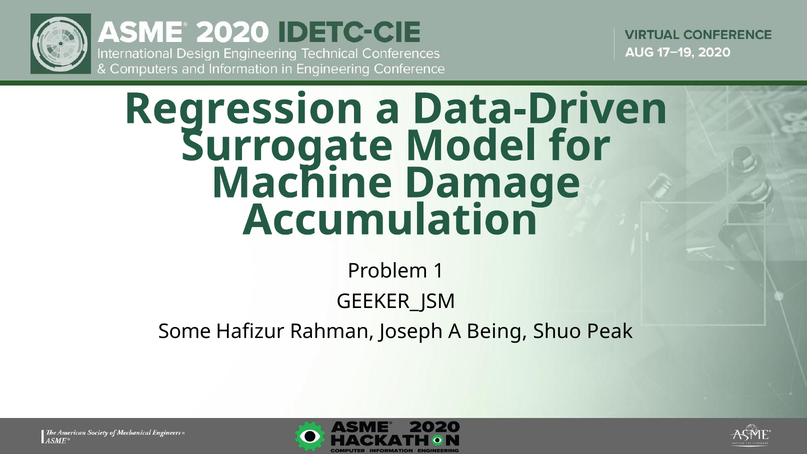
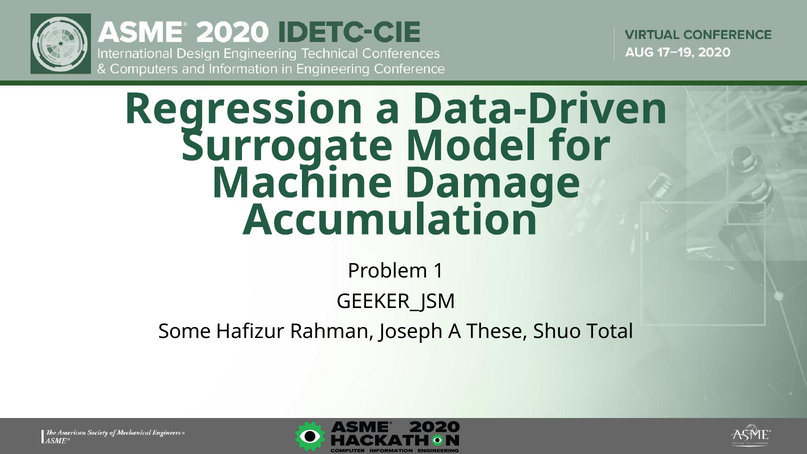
Being: Being -> These (497, 332)
Peak: Peak -> Total (610, 332)
